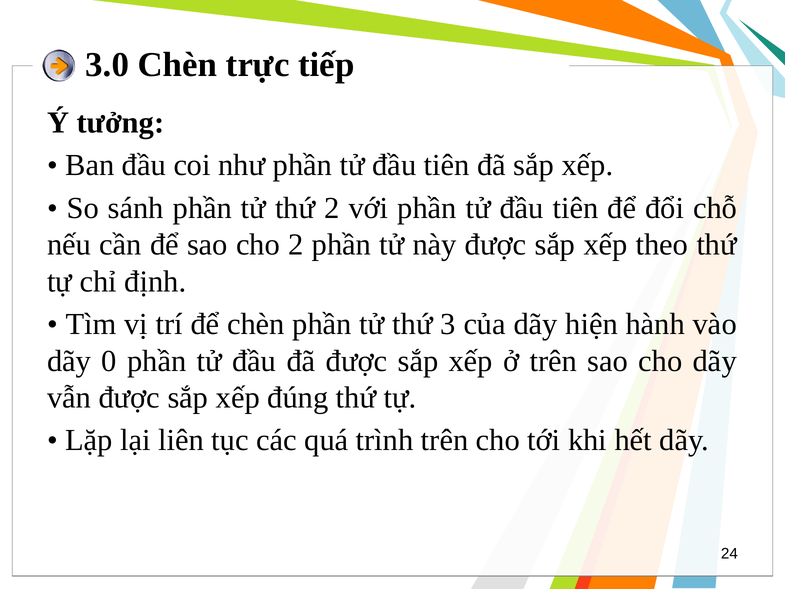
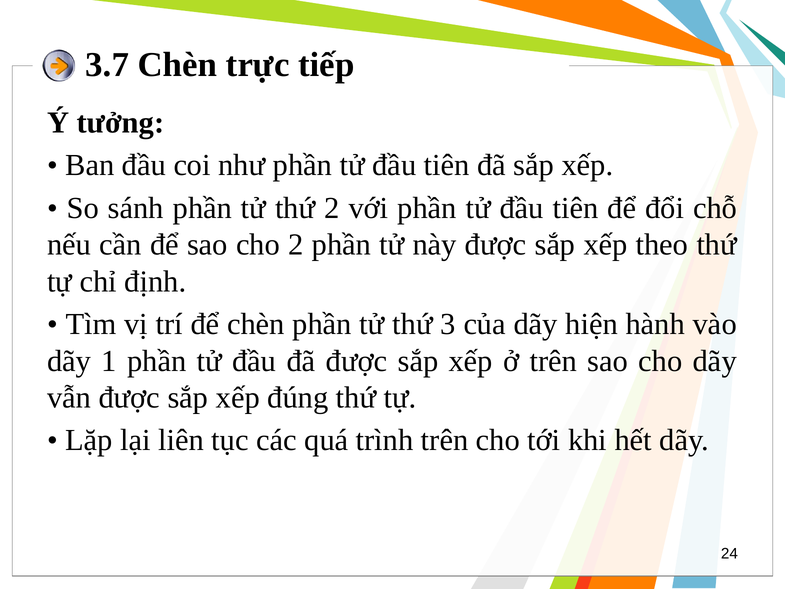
3.0: 3.0 -> 3.7 (107, 65)
0: 0 -> 1 (109, 361)
